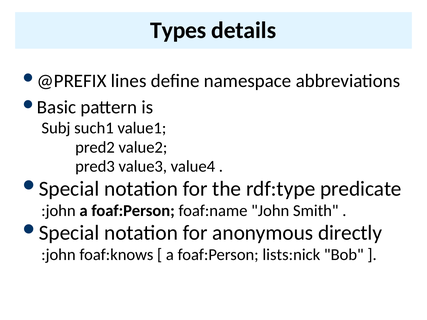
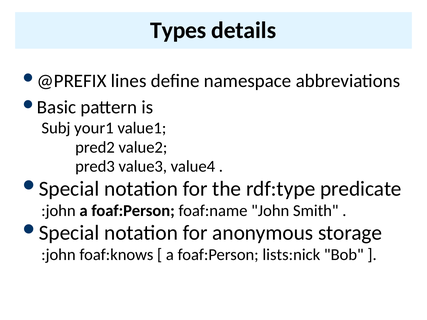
such1: such1 -> your1 (94, 128)
directly: directly -> storage (350, 233)
